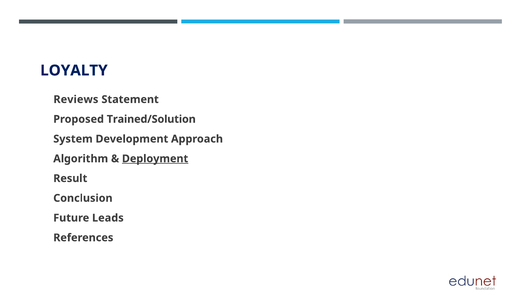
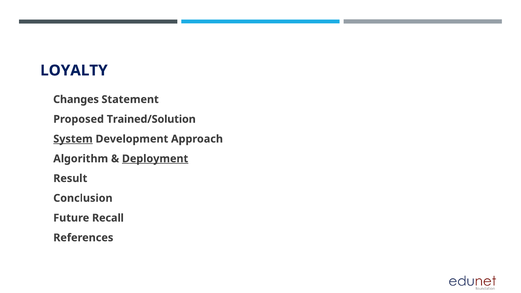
Reviews: Reviews -> Changes (76, 99)
System underline: none -> present (73, 139)
Leads: Leads -> Recall (108, 218)
